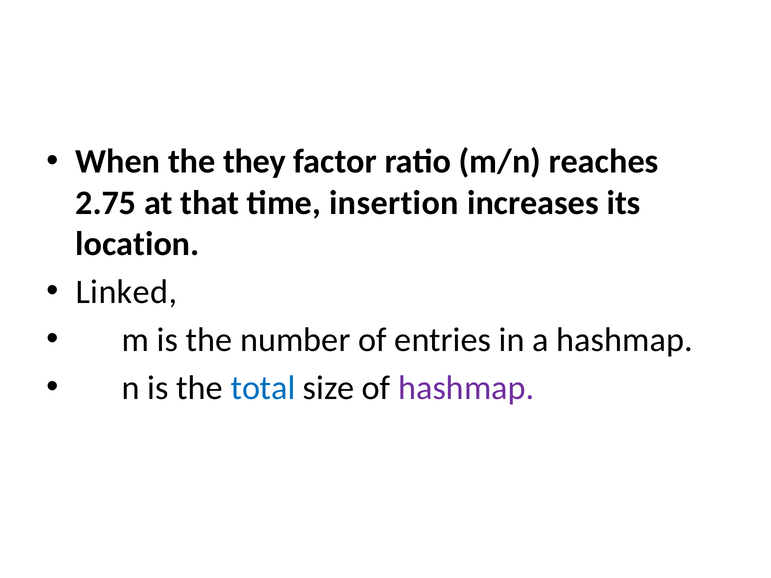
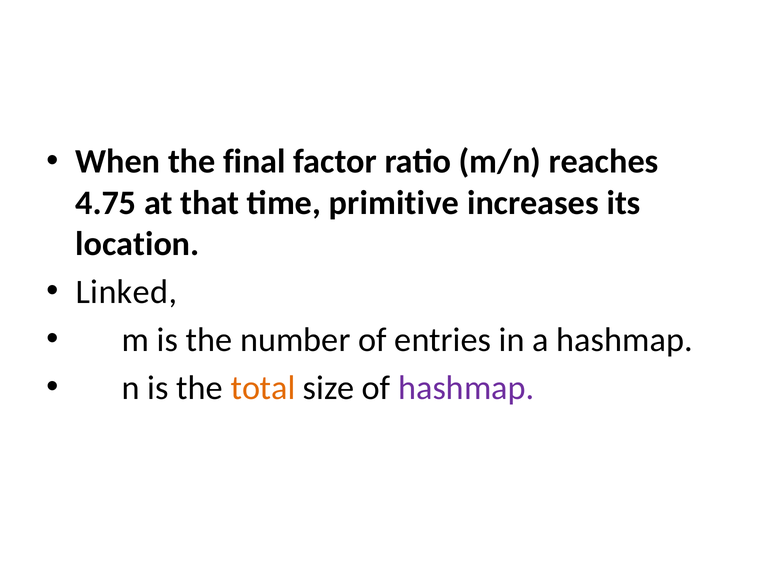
they: they -> final (254, 162)
2.75: 2.75 -> 4.75 (106, 203)
insertion: insertion -> primitive (394, 203)
total colour: blue -> orange (263, 388)
